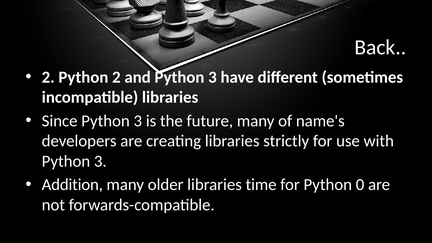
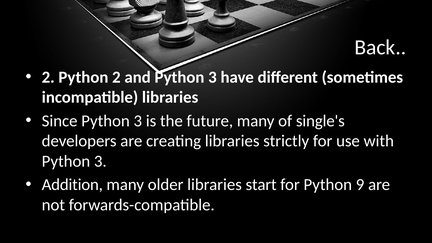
name's: name's -> single's (320, 121)
time: time -> start (261, 185)
0: 0 -> 9 (360, 185)
